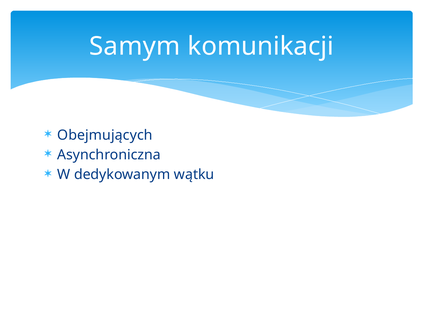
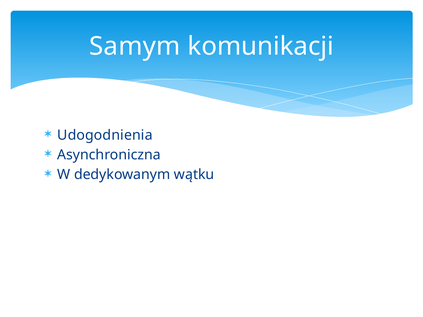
Obejmujących: Obejmujących -> Udogodnienia (105, 135)
